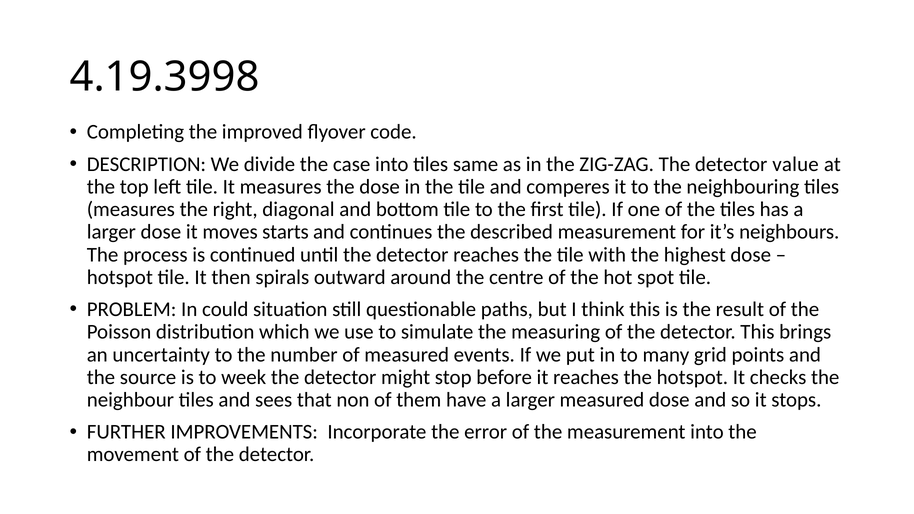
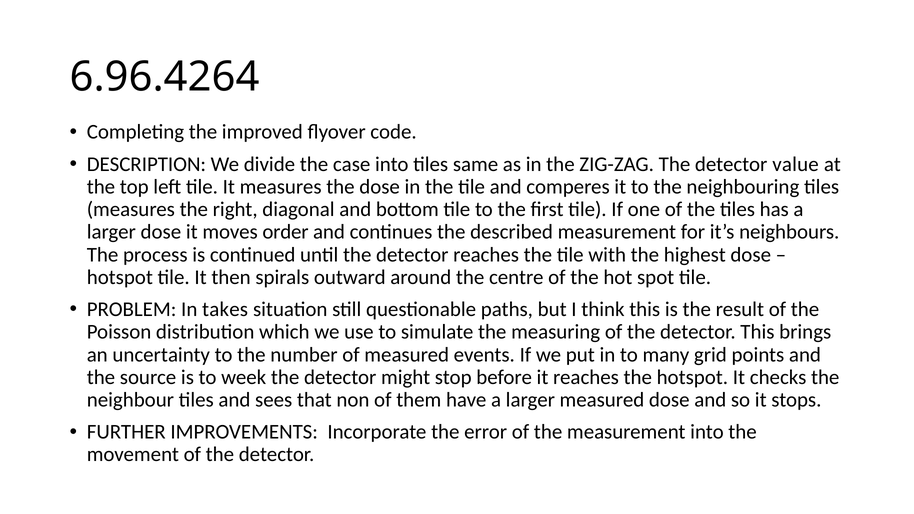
4.19.3998: 4.19.3998 -> 6.96.4264 (165, 77)
starts: starts -> order (285, 232)
could: could -> takes (225, 309)
